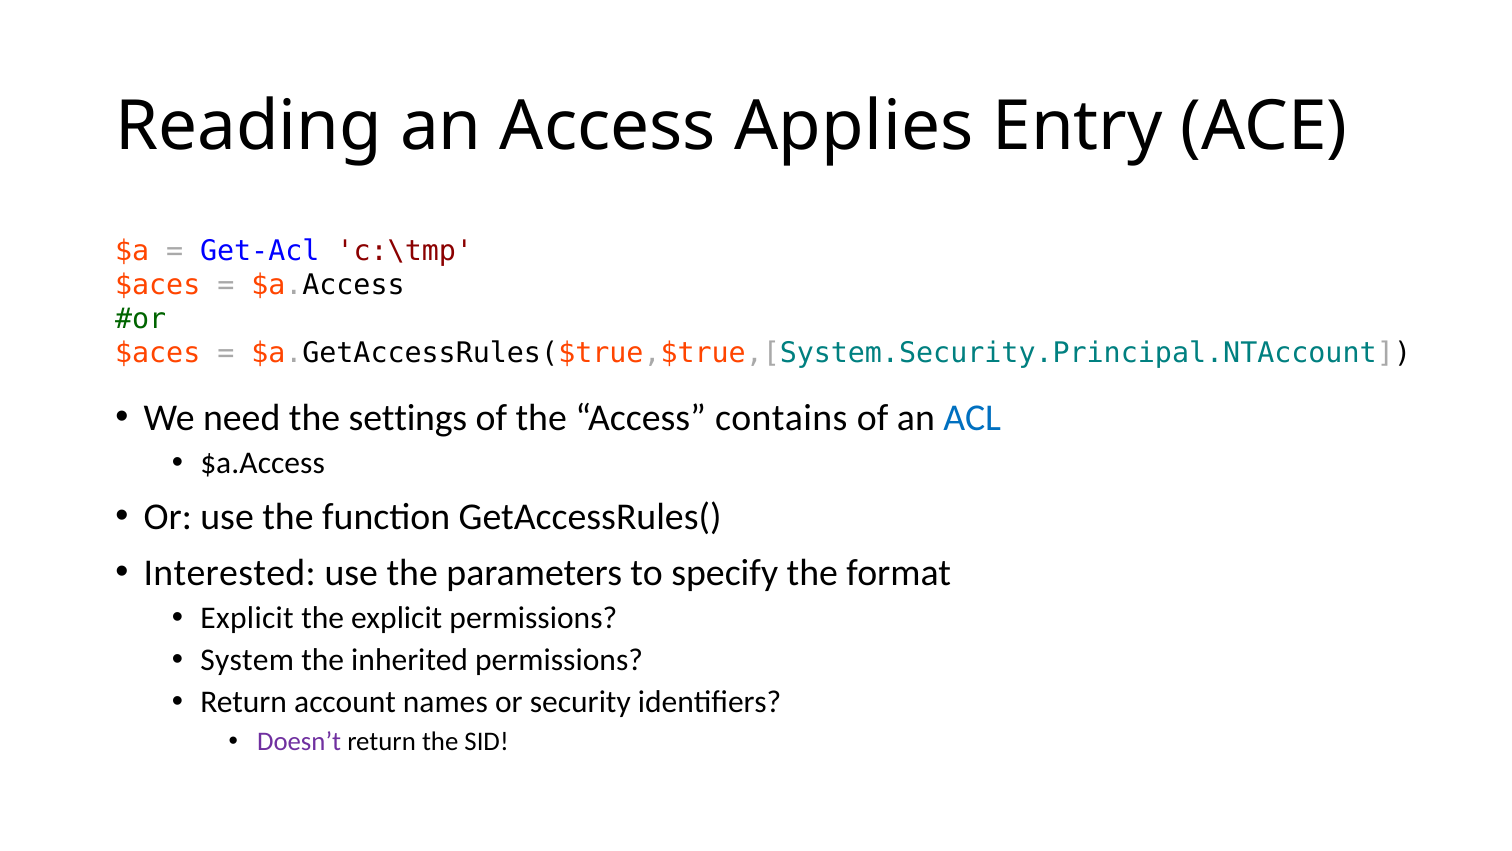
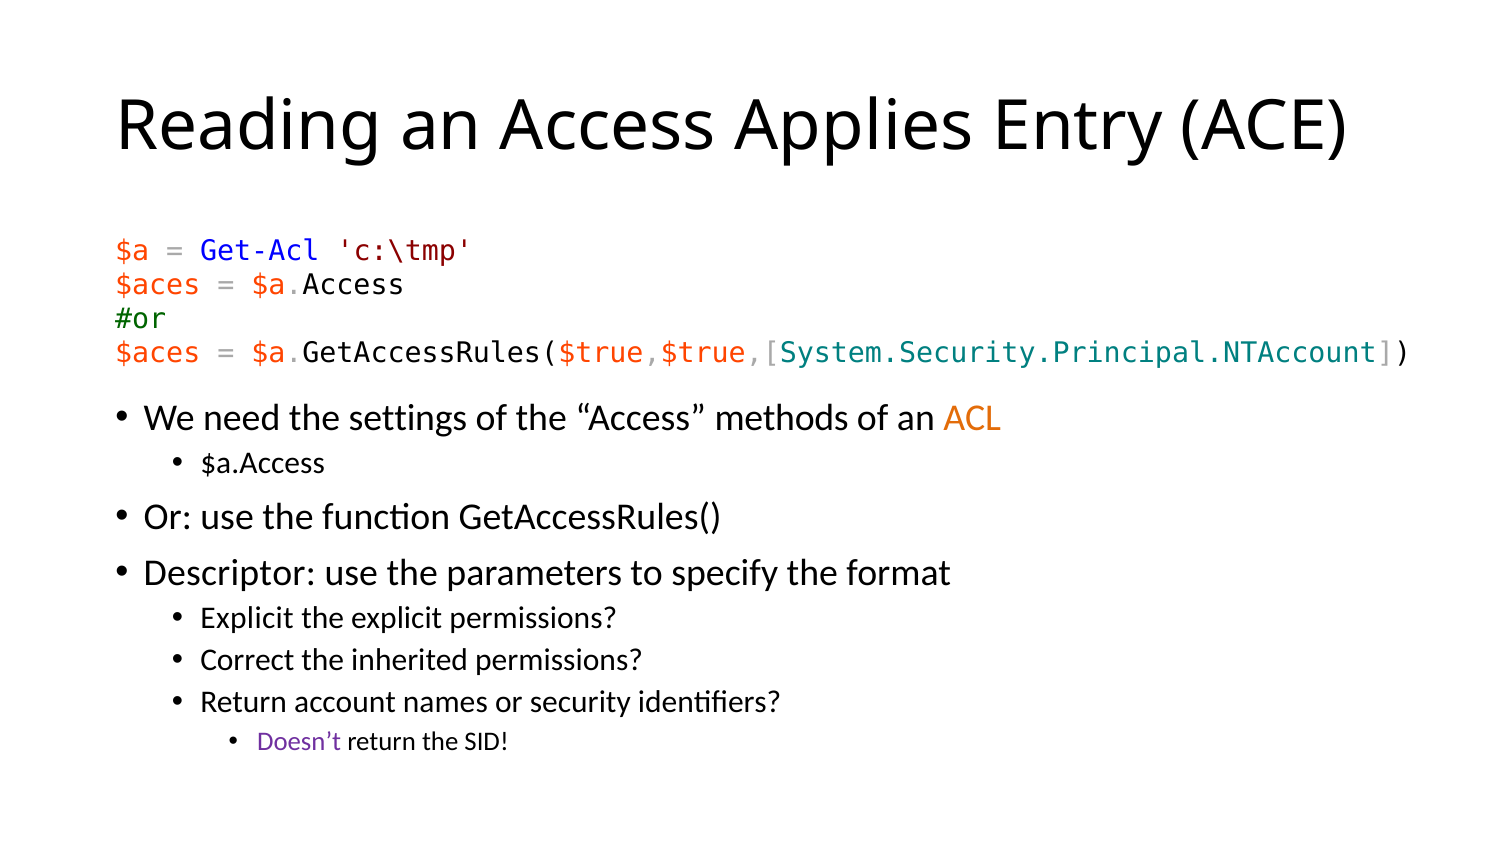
contains: contains -> methods (782, 418)
ACL colour: blue -> orange (972, 418)
Interested: Interested -> Descriptor (230, 573)
System: System -> Correct (247, 660)
